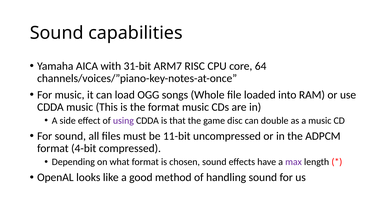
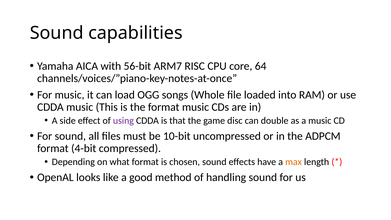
31-bit: 31-bit -> 56-bit (137, 66)
11-bit: 11-bit -> 10-bit (177, 136)
max colour: purple -> orange (294, 162)
